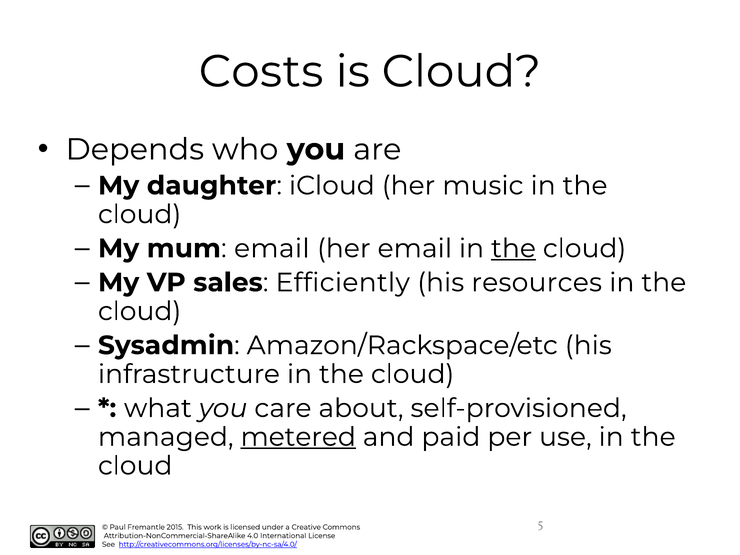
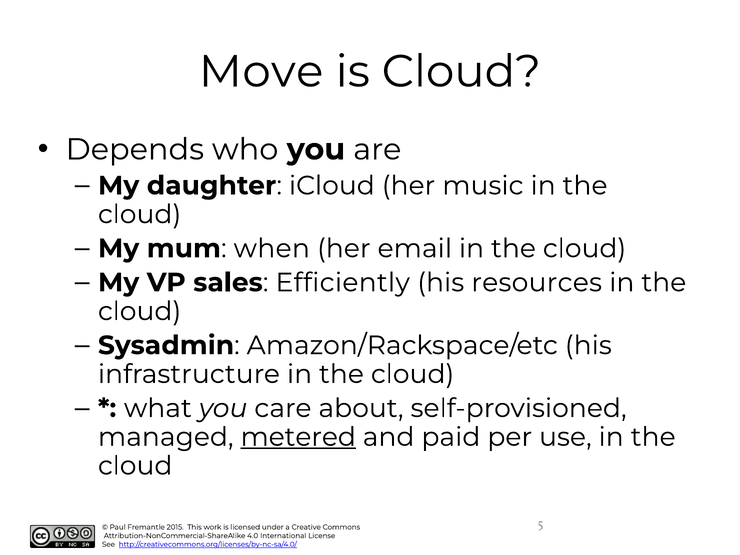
Costs: Costs -> Move (261, 72)
mum email: email -> when (272, 248)
the underline: present -> none (514, 248)
